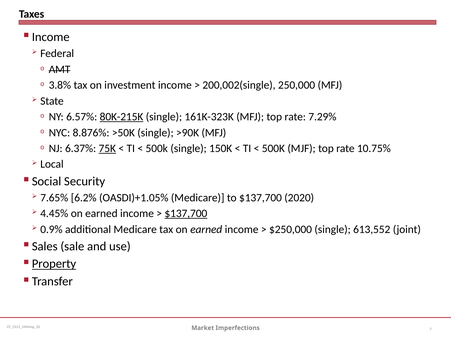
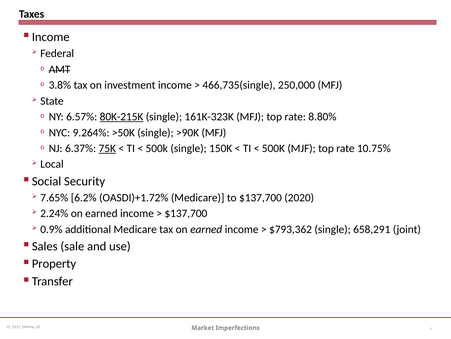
200,002(single: 200,002(single -> 466,735(single (239, 85)
7.29%: 7.29% -> 8.80% (322, 117)
8.876%: 8.876% -> 9.264% (91, 132)
OASDI)+1.05%: OASDI)+1.05% -> OASDI)+1.72% (134, 197)
4.45%: 4.45% -> 2.24% (54, 213)
$137,700 underline: present -> none (186, 213)
$250,000: $250,000 -> $793,362 (291, 229)
613,552: 613,552 -> 658,291 (372, 229)
Property underline: present -> none (54, 263)
